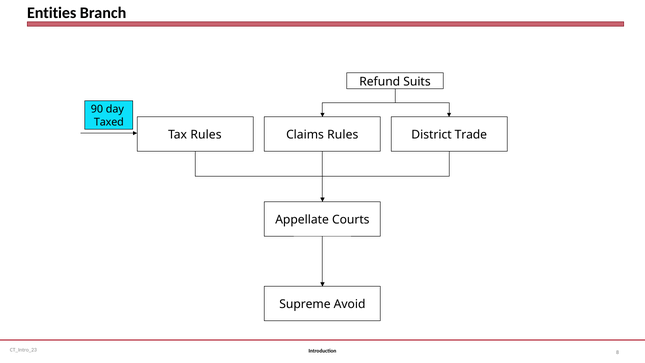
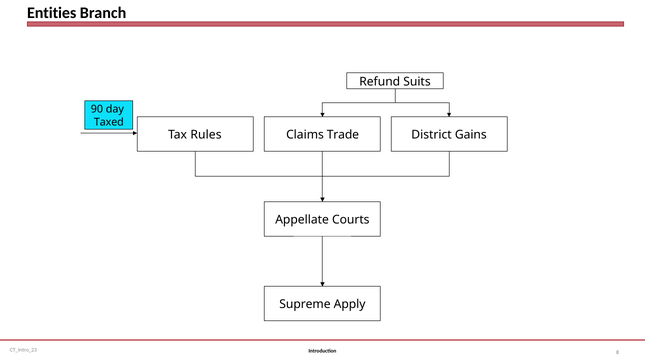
Claims Rules: Rules -> Trade (343, 135)
Trade: Trade -> Gains (471, 135)
Avoid: Avoid -> Apply (350, 304)
